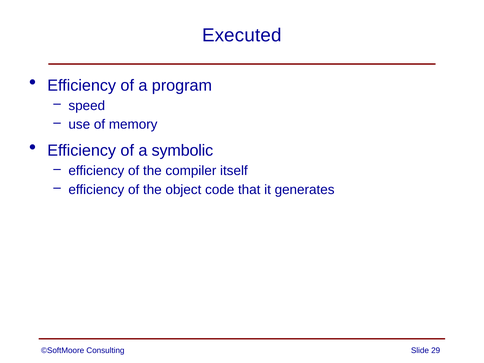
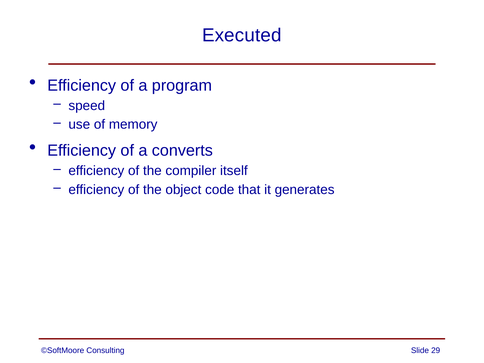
symbolic: symbolic -> converts (182, 151)
